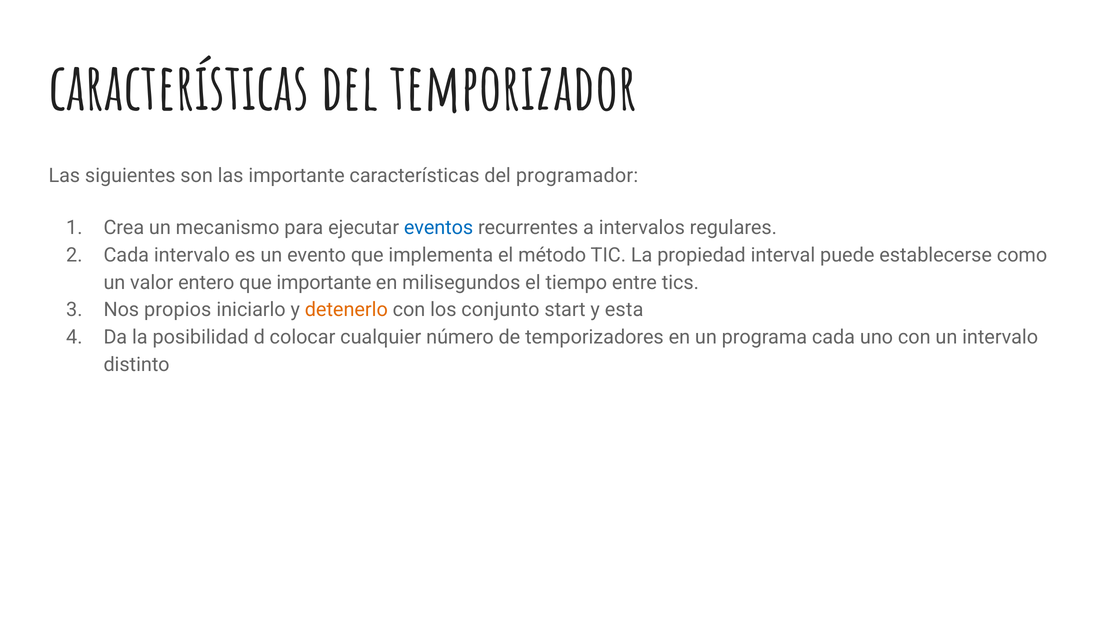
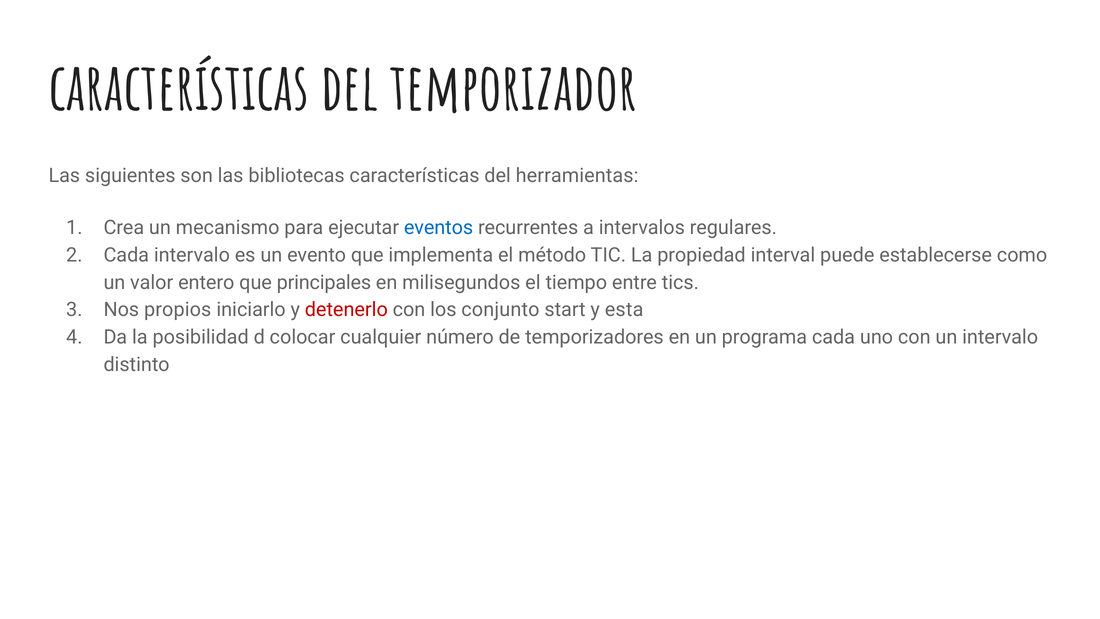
las importante: importante -> bibliotecas (297, 176)
programador: programador -> herramientas (577, 176)
que importante: importante -> principales (324, 282)
detenerlo colour: orange -> red (346, 310)
